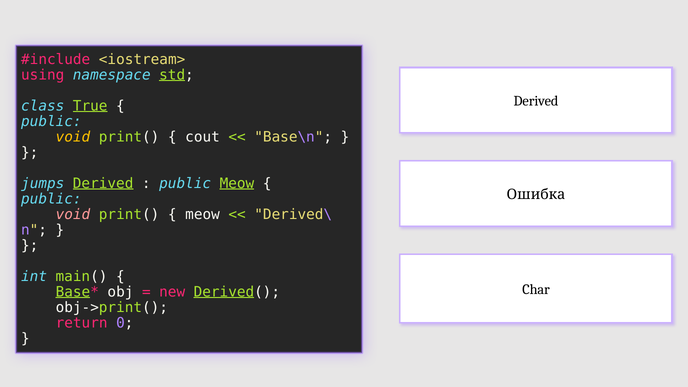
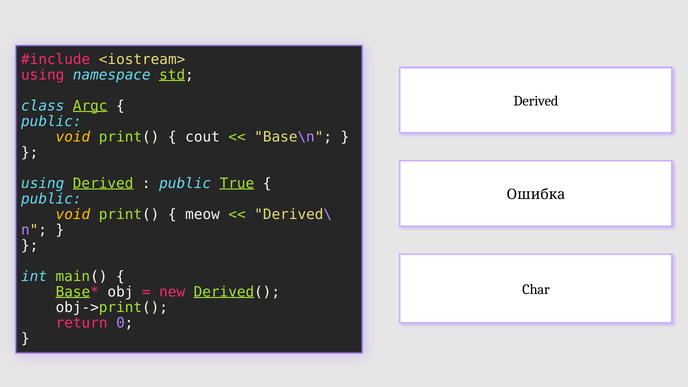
True: True -> Argc (90, 106)
jumps: jumps -> using (43, 184)
public Meow: Meow -> True (237, 184)
void colour: pink -> yellow (73, 215)
